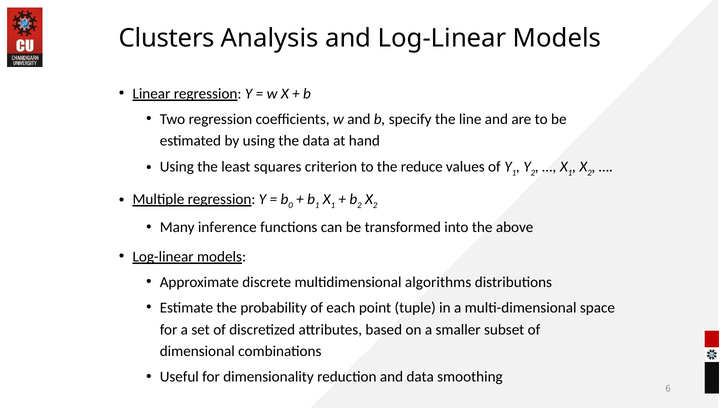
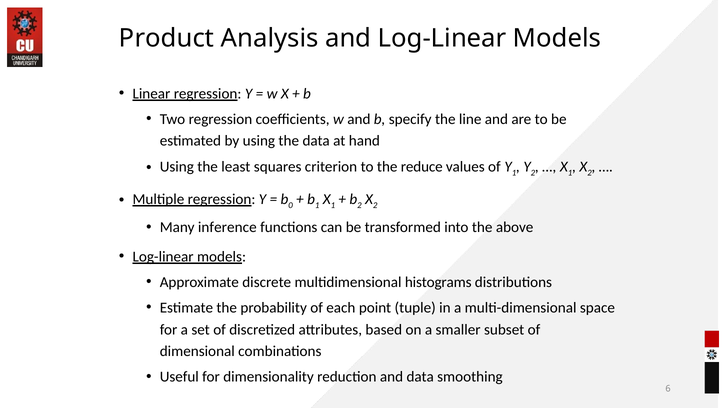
Clusters: Clusters -> Product (167, 38)
algorithms: algorithms -> histograms (438, 283)
